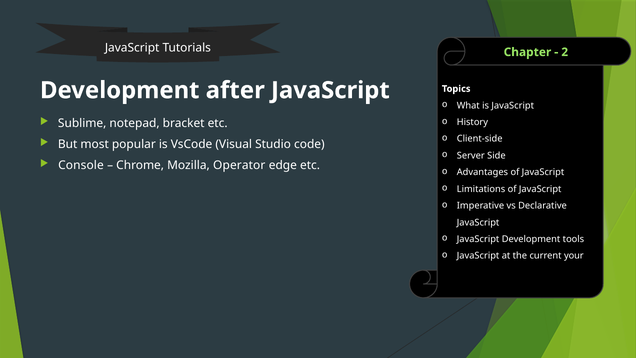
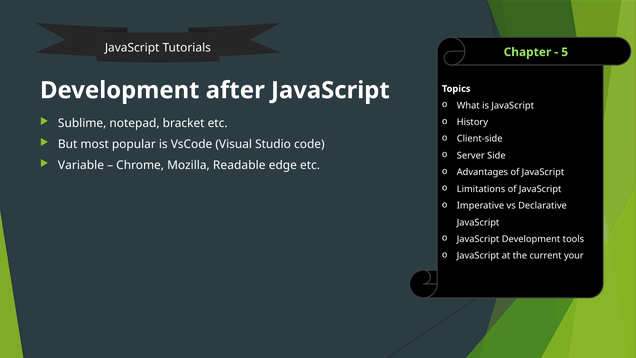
2: 2 -> 5 (565, 52)
Console: Console -> Variable (81, 165)
Operator: Operator -> Readable (239, 165)
